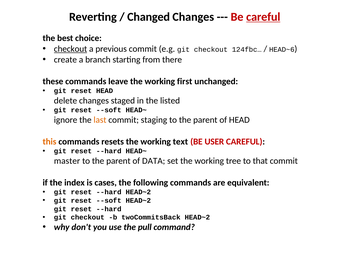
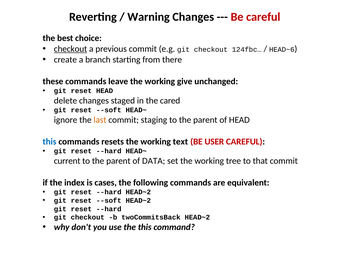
Changed: Changed -> Warning (149, 17)
careful underline: present -> none (263, 17)
first: first -> give (185, 81)
listed: listed -> cared (170, 101)
this colour: orange -> blue (50, 142)
master: master -> current (67, 161)
the pull: pull -> this (145, 227)
